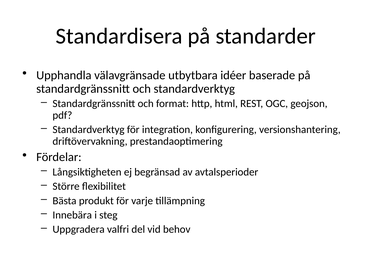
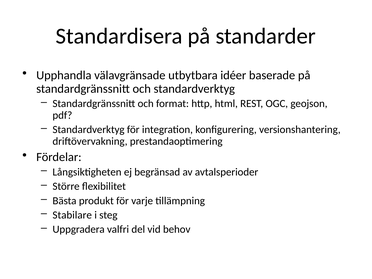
Innebära: Innebära -> Stabilare (72, 215)
